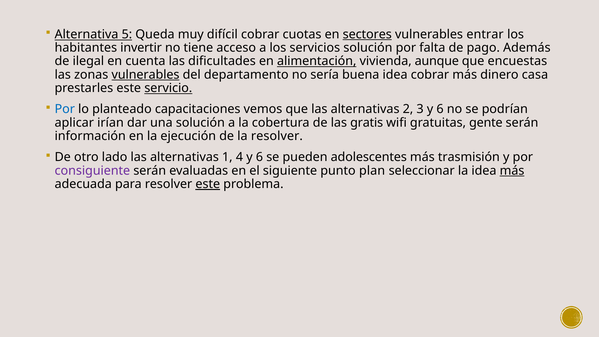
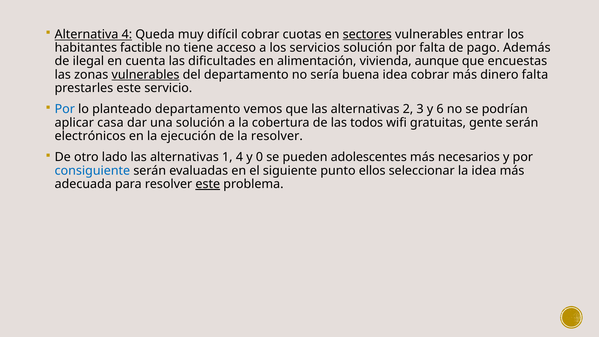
Alternativa 5: 5 -> 4 (127, 34)
invertir: invertir -> factible (141, 48)
alimentación underline: present -> none (317, 61)
dinero casa: casa -> falta (535, 75)
servicio underline: present -> none (168, 88)
planteado capacitaciones: capacitaciones -> departamento (198, 109)
irían: irían -> casa (110, 123)
gratis: gratis -> todos (367, 123)
información: información -> electrónicos (90, 136)
4 y 6: 6 -> 0 (259, 157)
trasmisión: trasmisión -> necesarios (469, 157)
consiguiente colour: purple -> blue (92, 171)
plan: plan -> ellos (372, 171)
más underline: present -> none (512, 171)
